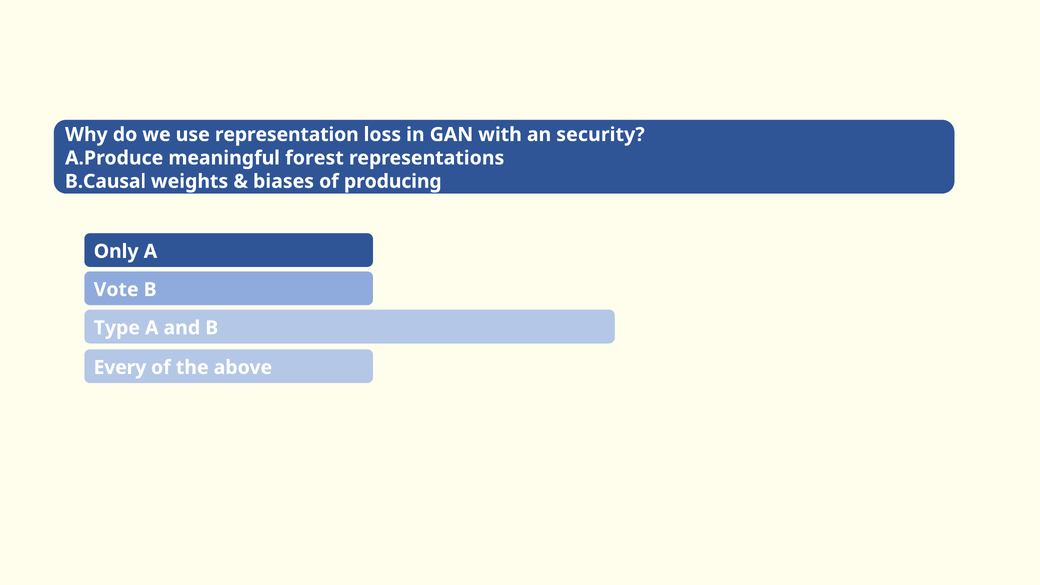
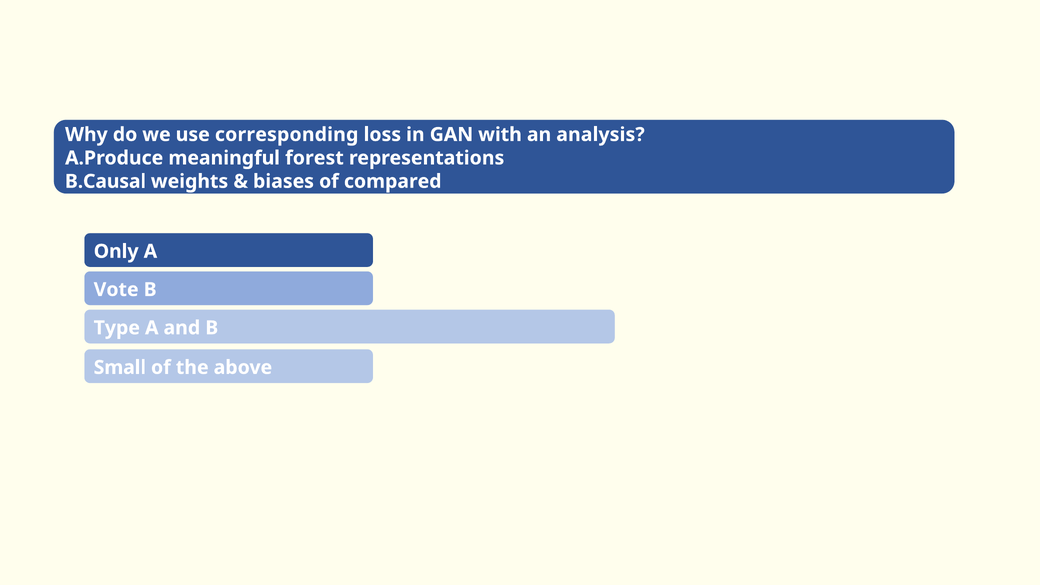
representation: representation -> corresponding (287, 135)
security: security -> analysis (600, 135)
producing: producing -> compared (393, 181)
Every: Every -> Small (120, 368)
